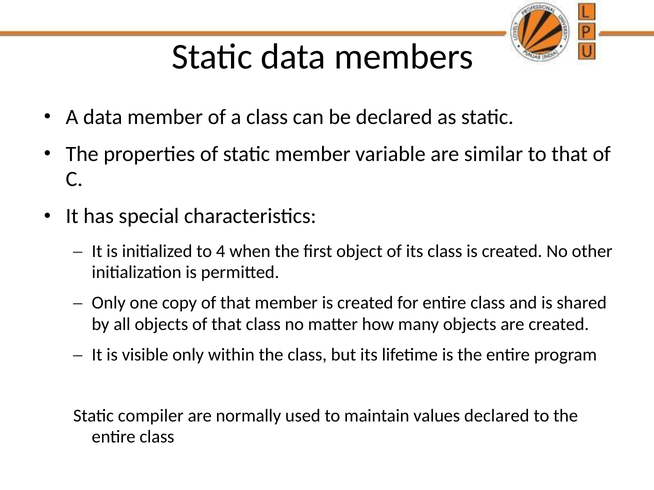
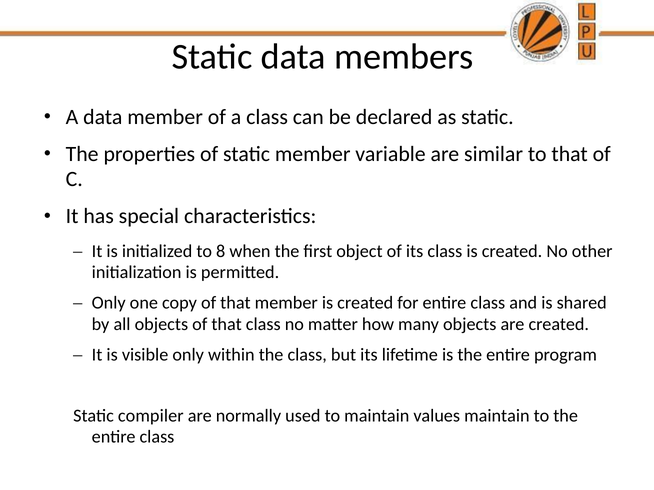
4: 4 -> 8 (221, 251)
values declared: declared -> maintain (497, 416)
